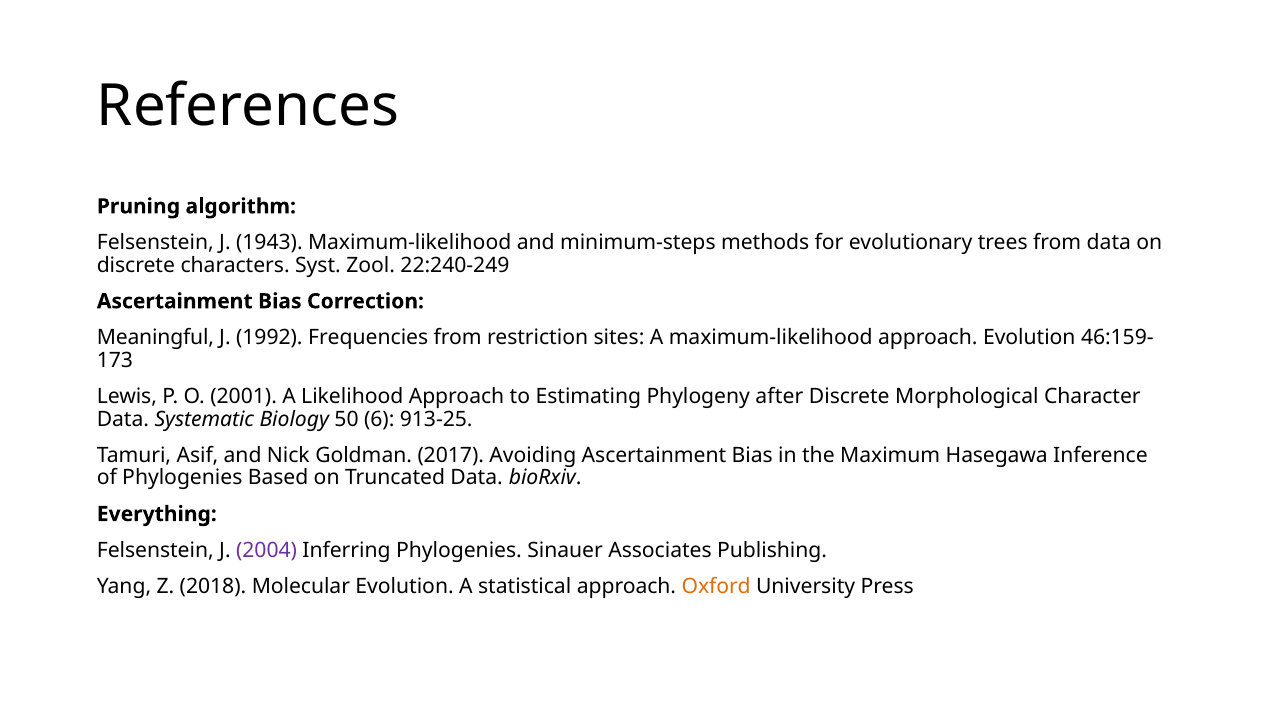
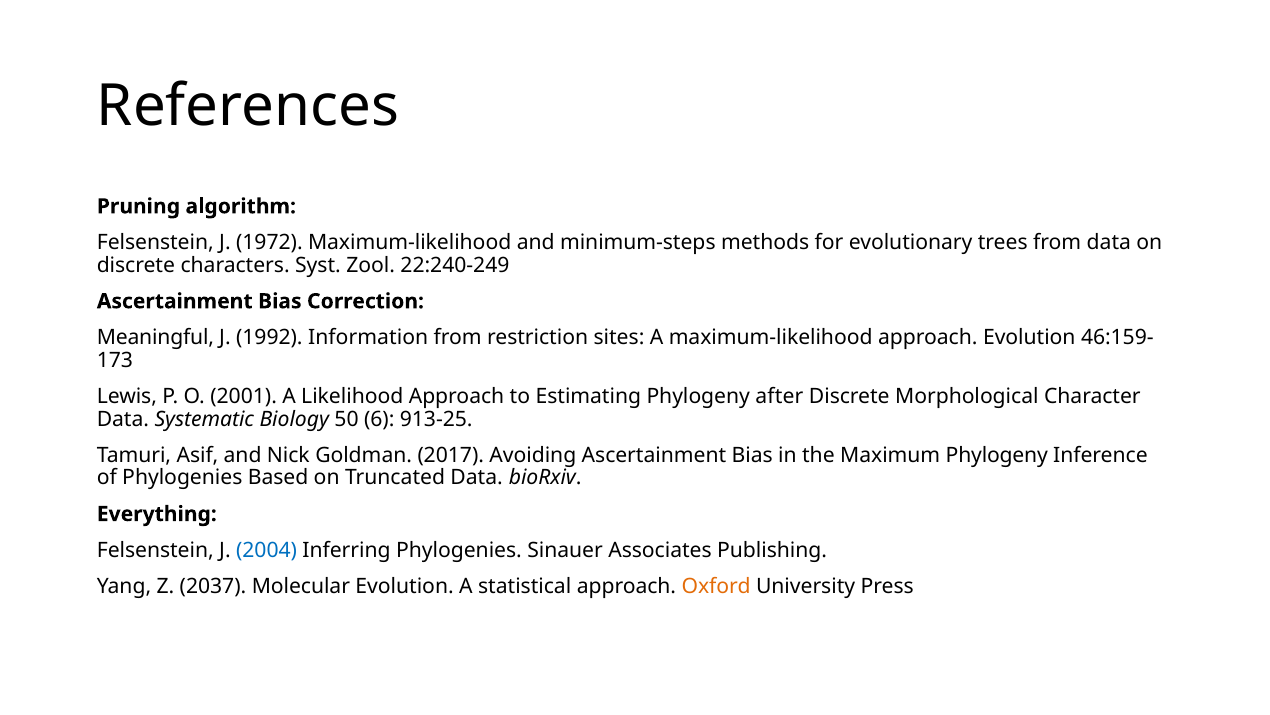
1943: 1943 -> 1972 (269, 242)
Frequencies: Frequencies -> Information (368, 337)
Maximum Hasegawa: Hasegawa -> Phylogeny (997, 455)
2004 colour: purple -> blue (267, 550)
2018: 2018 -> 2037 (213, 586)
